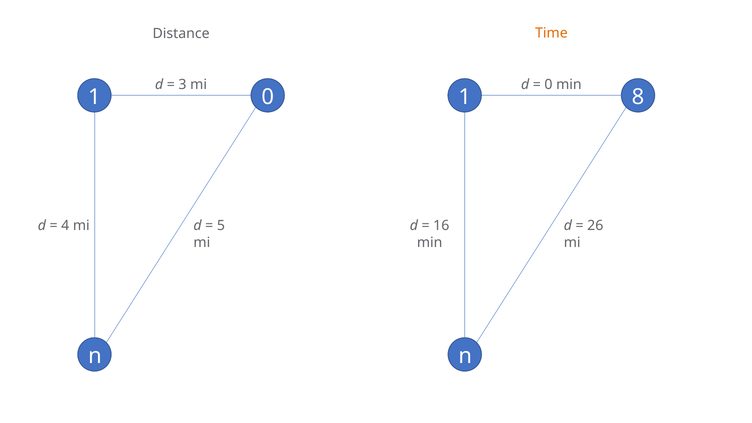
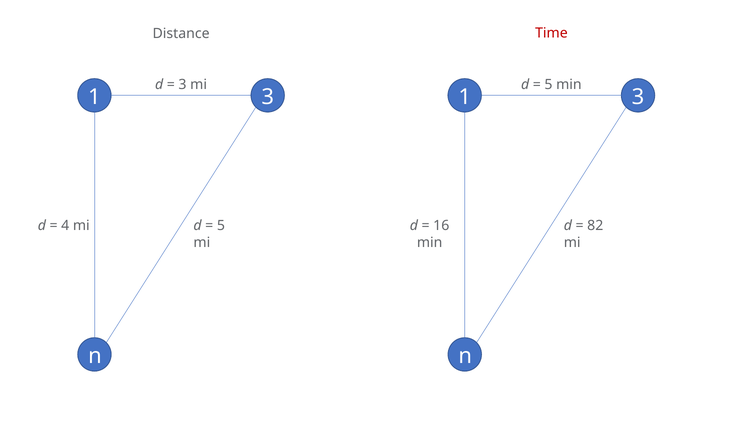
Time colour: orange -> red (551, 33)
0: 0 -> 5 (548, 85)
0: 0 -> 3 (268, 97)
8: 8 -> 3 (638, 97)
26: 26 -> 82 (595, 226)
